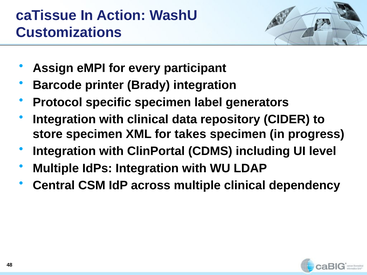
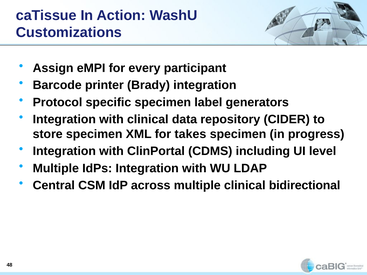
dependency: dependency -> bidirectional (305, 186)
